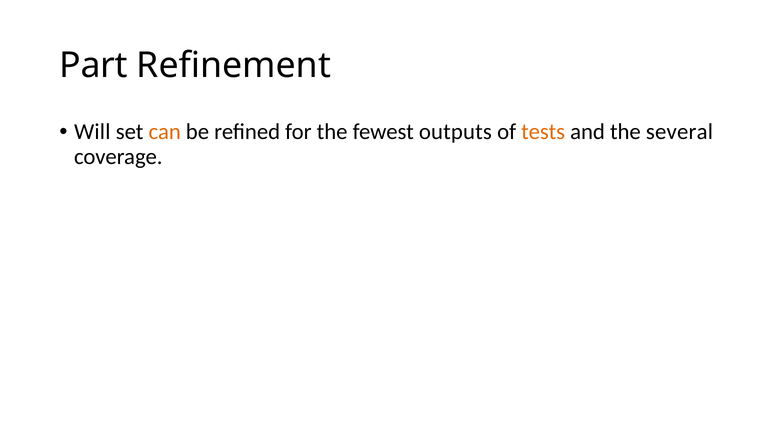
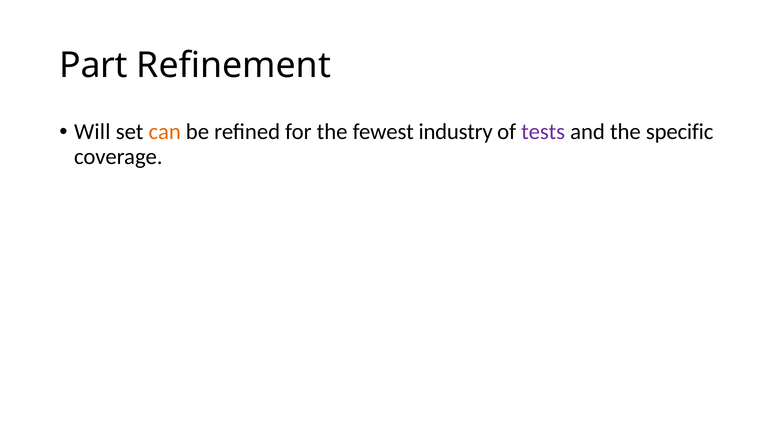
outputs: outputs -> industry (456, 132)
tests colour: orange -> purple (543, 132)
several: several -> specific (680, 132)
